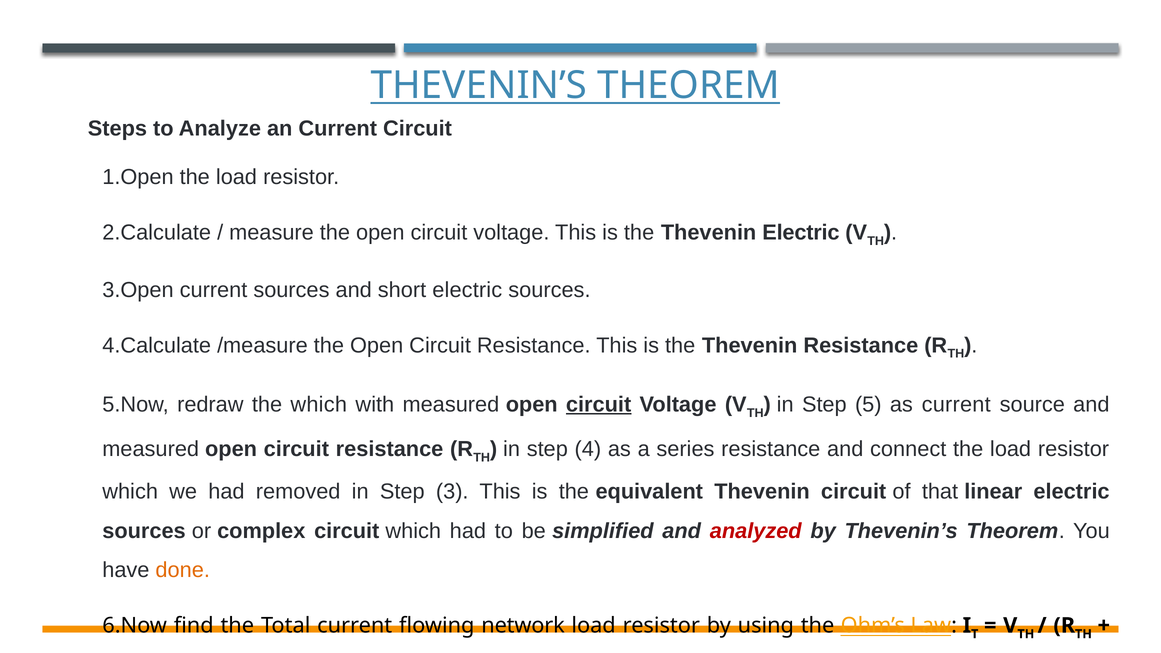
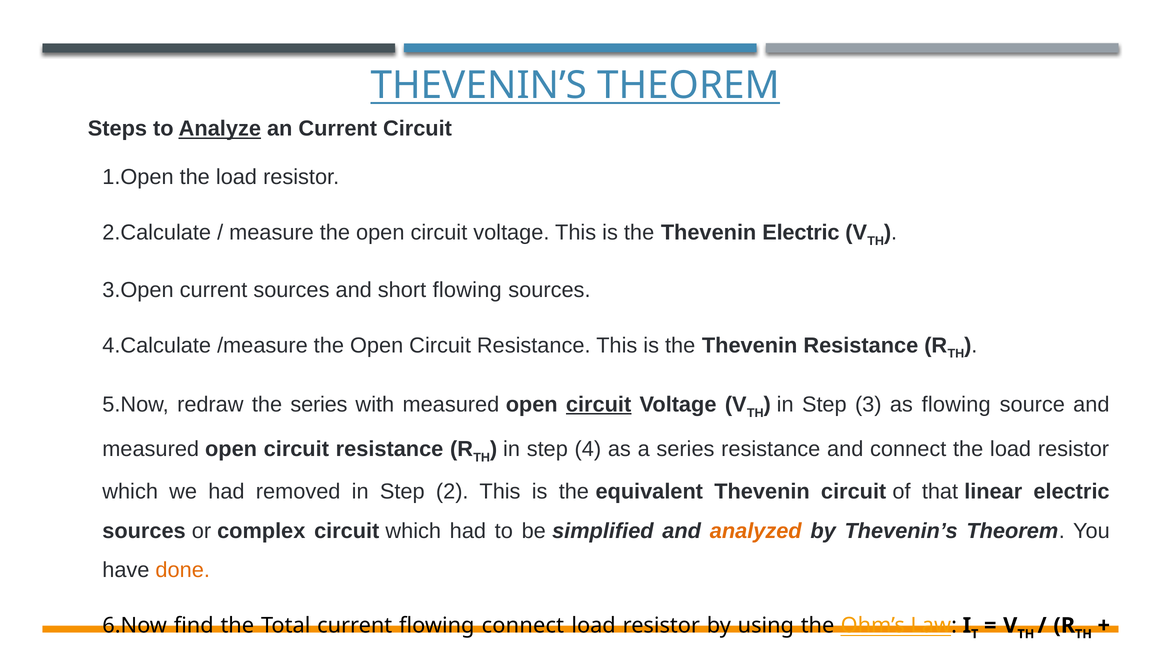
Analyze underline: none -> present (220, 129)
short electric: electric -> flowing (467, 290)
the which: which -> series (319, 404)
5: 5 -> 3 (868, 404)
as current: current -> flowing (956, 404)
3: 3 -> 2 (452, 492)
analyzed colour: red -> orange (756, 531)
flowing network: network -> connect (523, 626)
